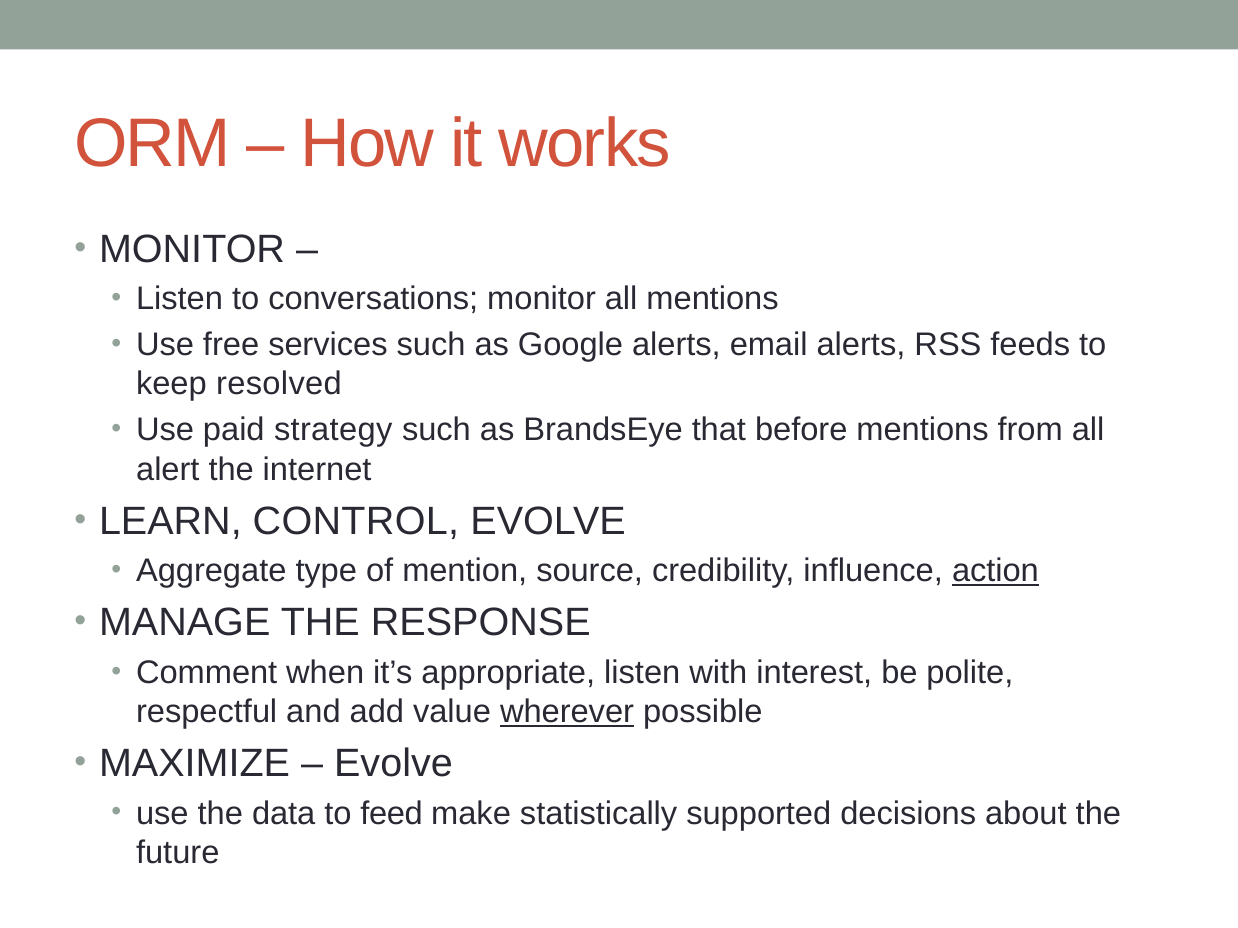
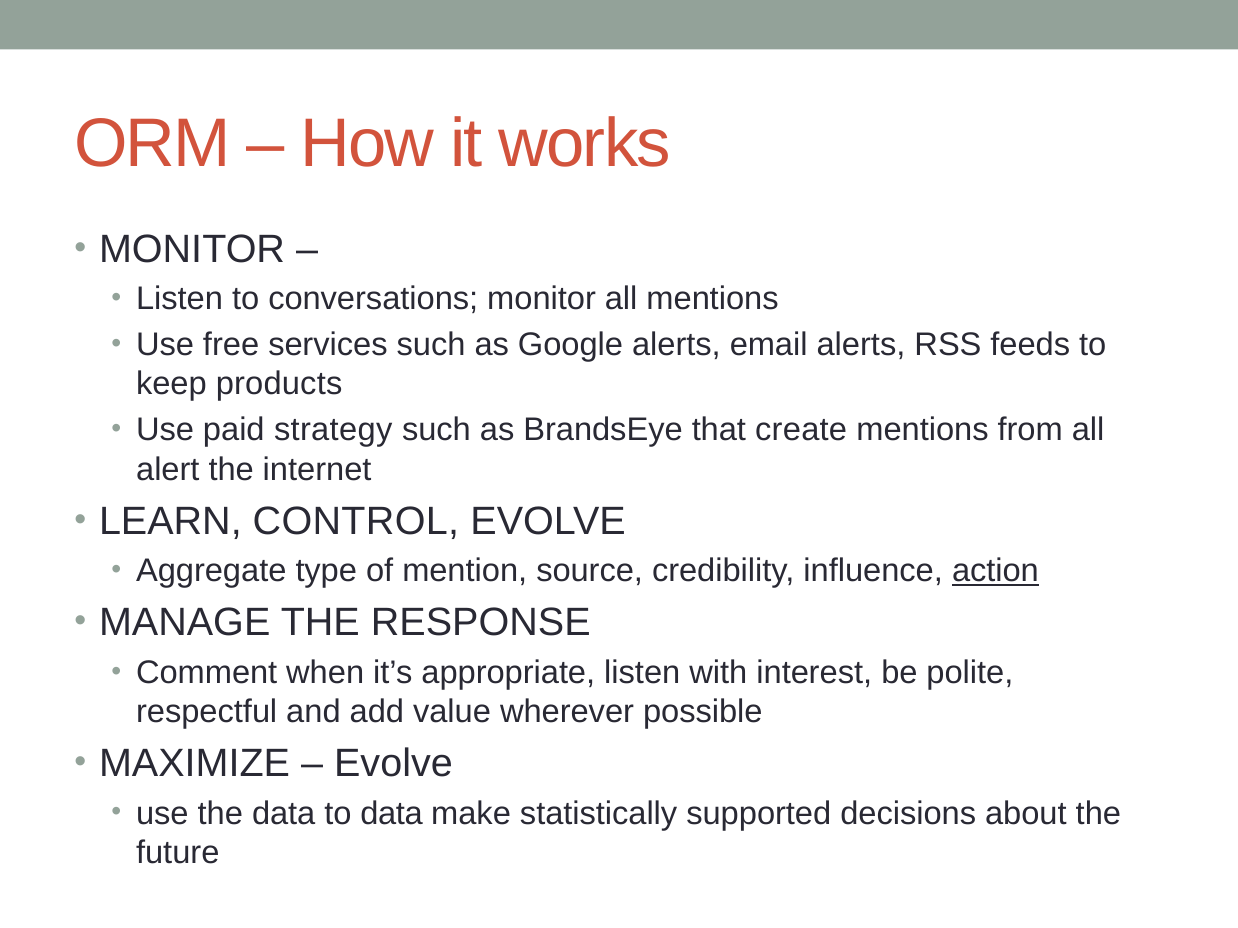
resolved: resolved -> products (279, 384)
before: before -> create (801, 430)
wherever underline: present -> none (567, 712)
to feed: feed -> data (392, 814)
